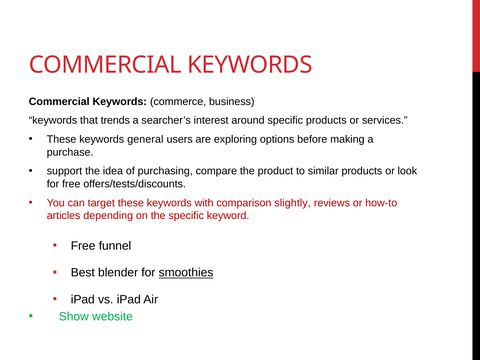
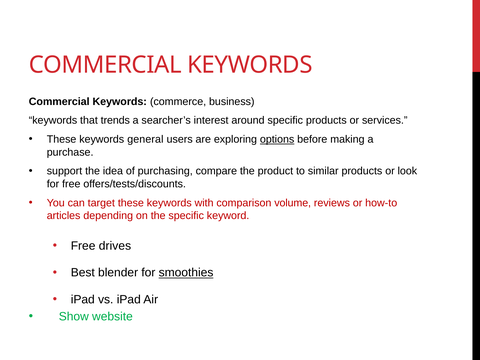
options underline: none -> present (277, 139)
slightly: slightly -> volume (293, 203)
funnel: funnel -> drives (115, 246)
